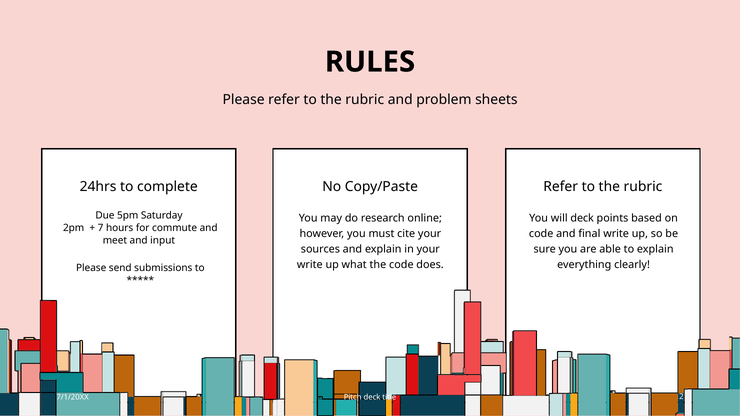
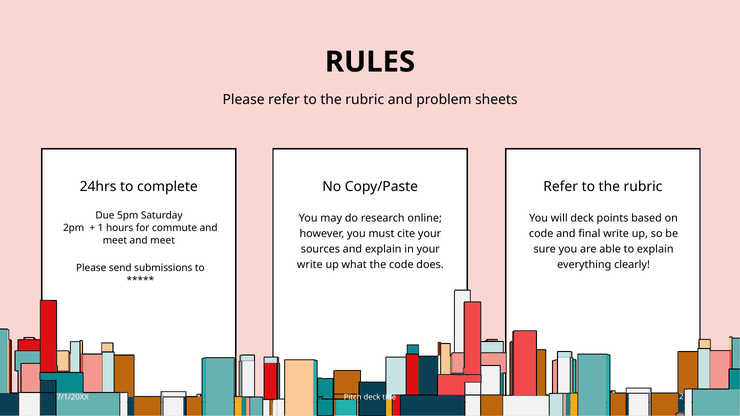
7: 7 -> 1 (101, 228)
meet and input: input -> meet (163, 240)
